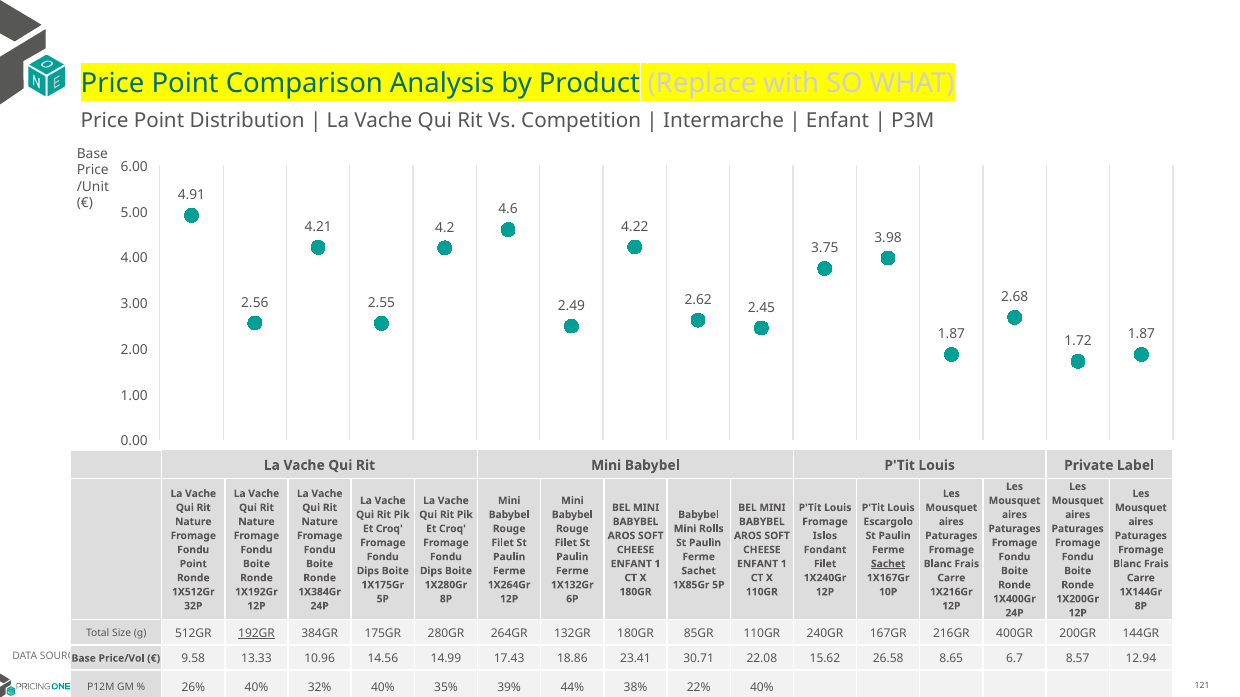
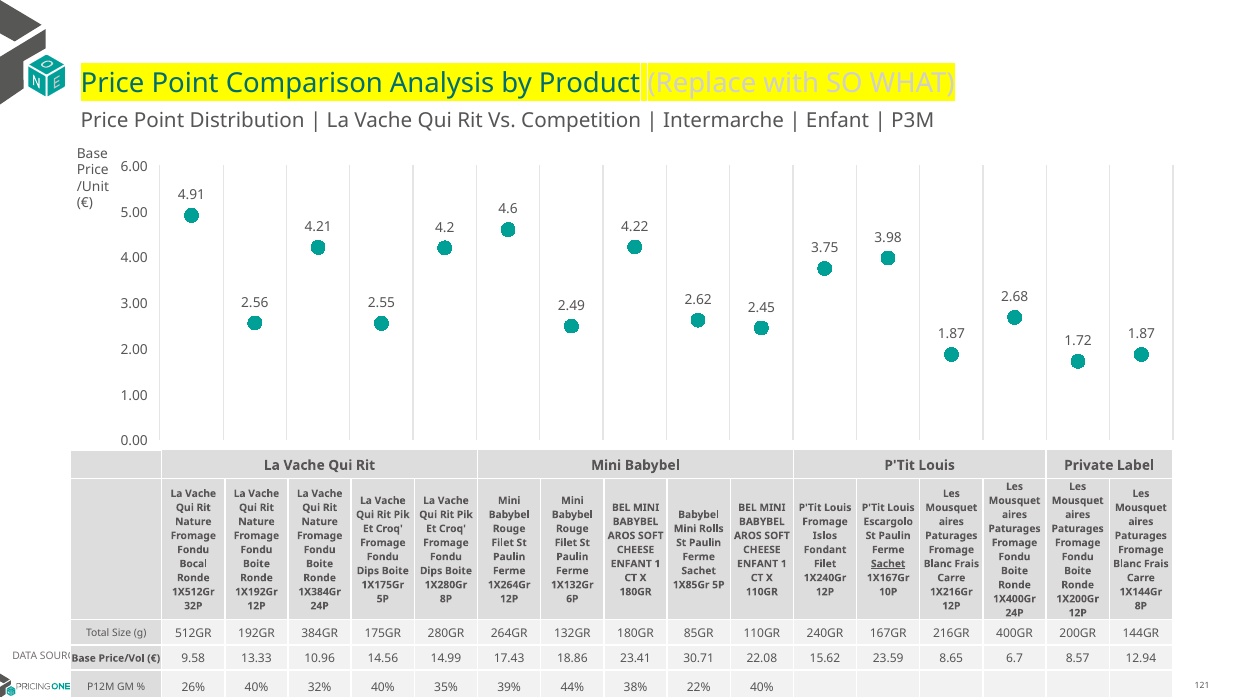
Point: Point -> Bocal (193, 564)
192GR underline: present -> none (257, 634)
26.58: 26.58 -> 23.59 (888, 659)
